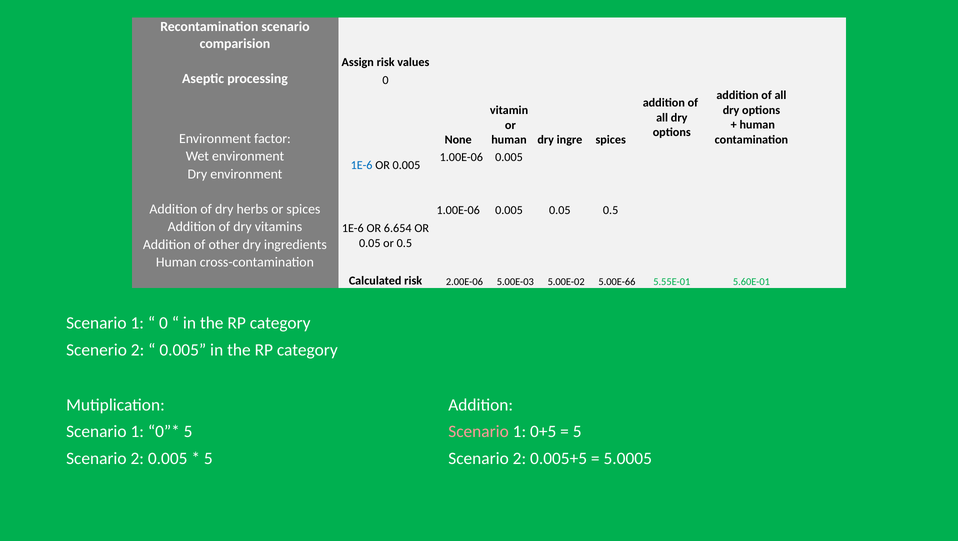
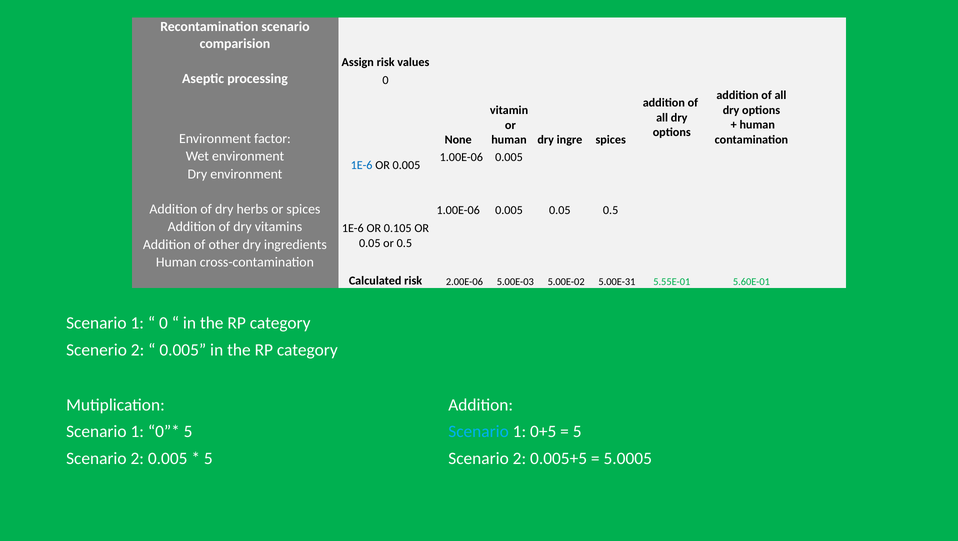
6.654: 6.654 -> 0.105 (398, 228)
5.00E-66: 5.00E-66 -> 5.00E-31 (617, 282)
Scenario colour: pink -> light blue (479, 431)
